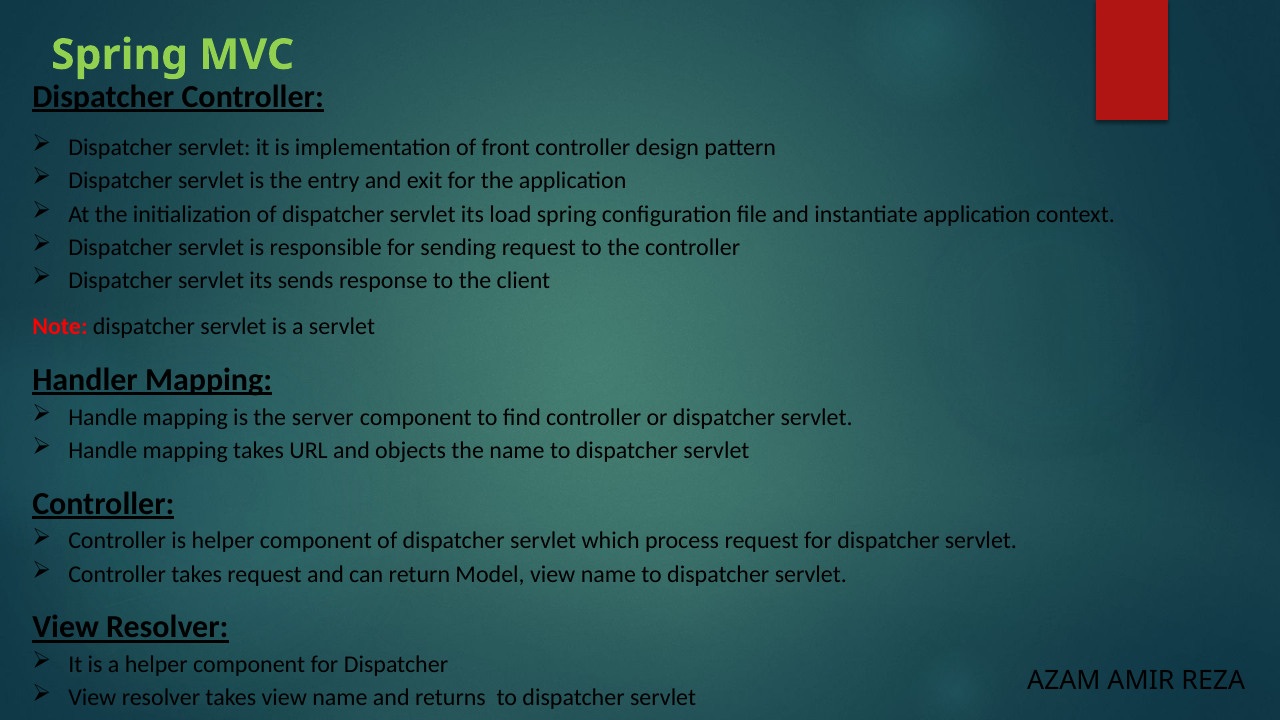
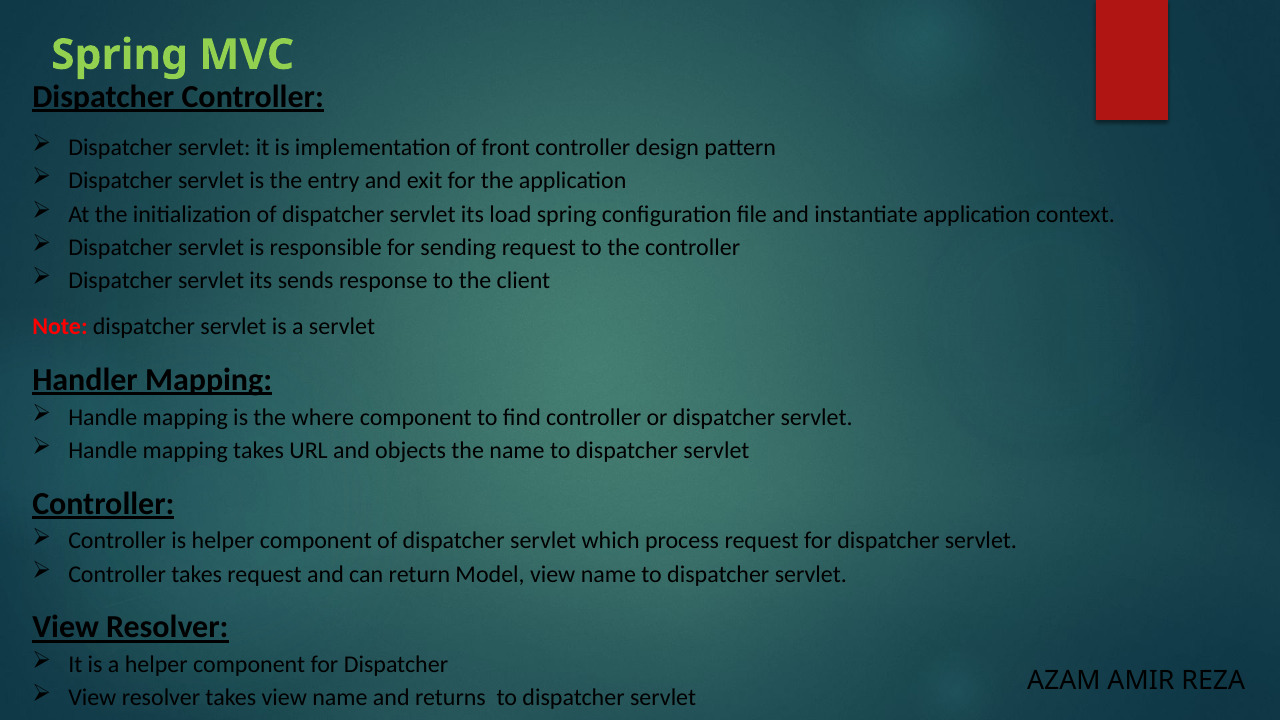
server: server -> where (323, 417)
